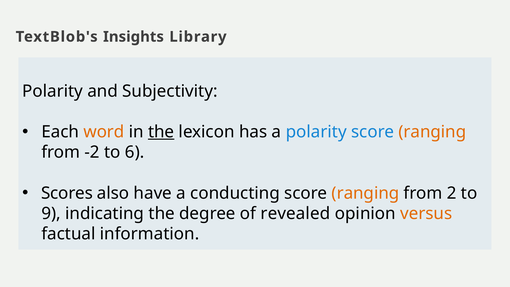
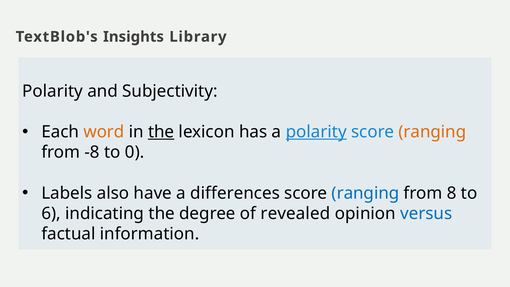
polarity underline: none -> present (316, 132)
-2: -2 -> -8 (92, 152)
6: 6 -> 0 (135, 152)
Scores: Scores -> Labels (67, 193)
conducting: conducting -> differences (235, 193)
ranging colour: orange -> blue (365, 193)
2: 2 -> 8 (452, 193)
9: 9 -> 6 (51, 214)
versus colour: orange -> blue (426, 214)
